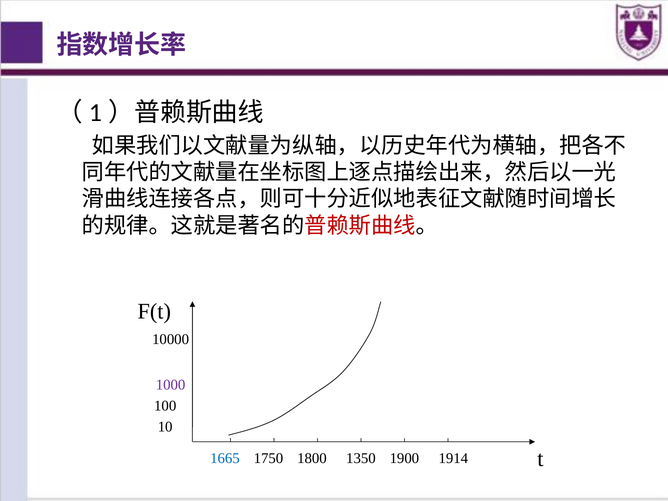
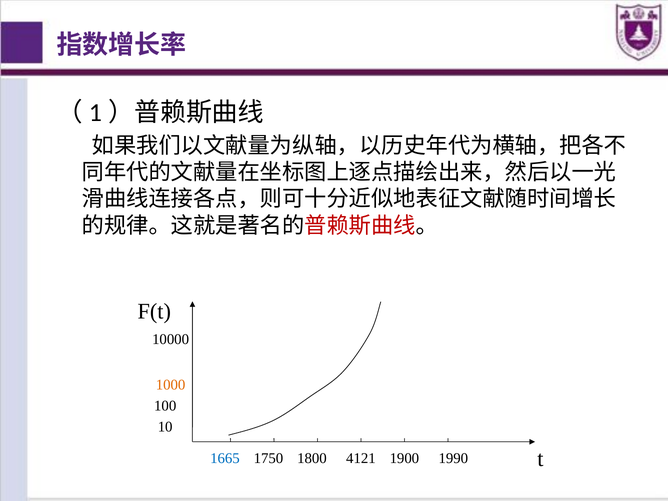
1000 colour: purple -> orange (171, 385)
1350: 1350 -> 4121 (361, 459)
1914: 1914 -> 1990 (453, 459)
